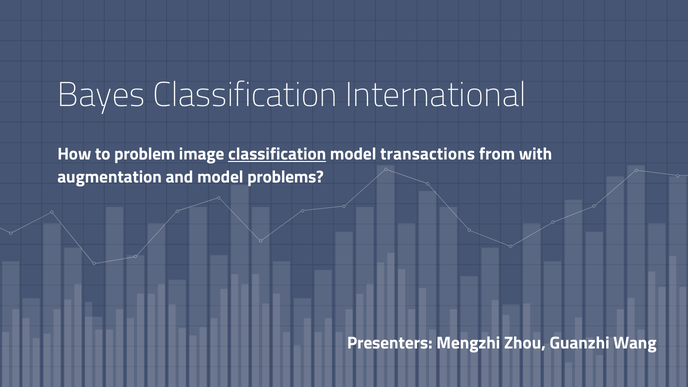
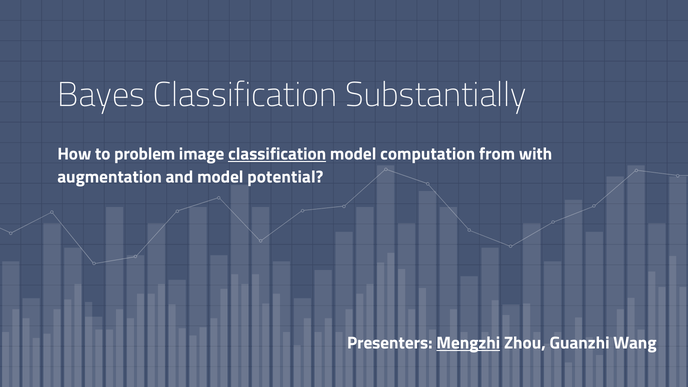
International: International -> Substantially (436, 95)
transactions: transactions -> computation (428, 154)
problems: problems -> potential (285, 177)
Mengzhi underline: none -> present (468, 343)
